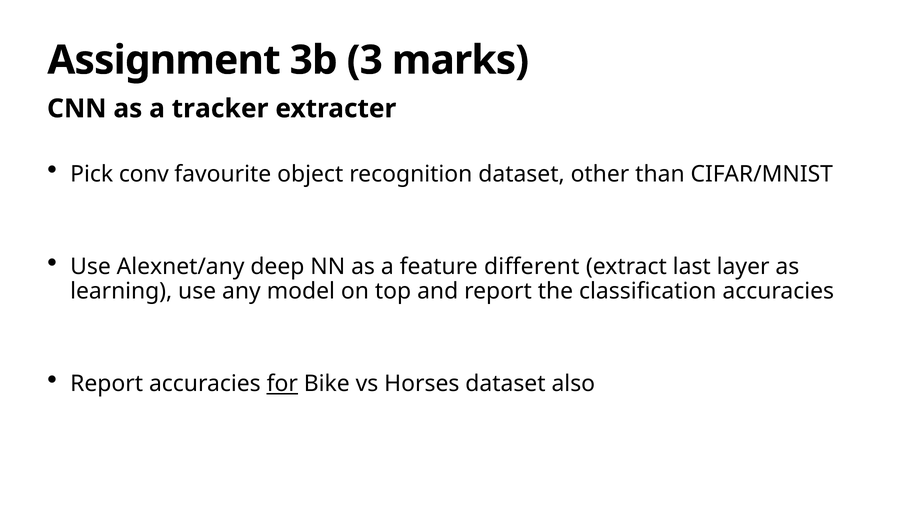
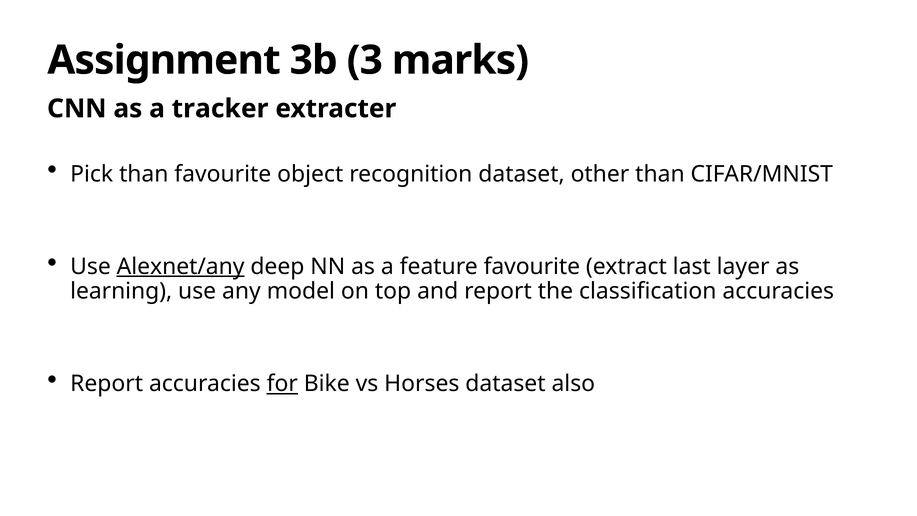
Pick conv: conv -> than (144, 174)
Alexnet/any underline: none -> present (181, 266)
feature different: different -> favourite (532, 266)
